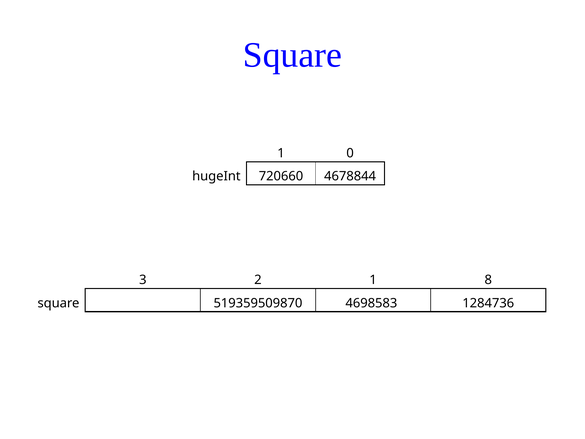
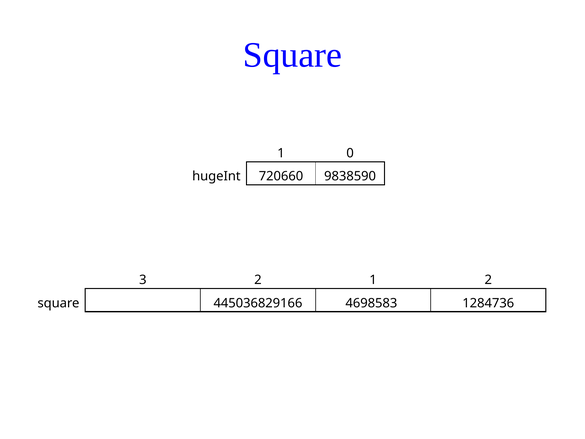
4678844: 4678844 -> 9838590 (350, 176)
1 8: 8 -> 2 (488, 280)
519359509870: 519359509870 -> 445036829166 (258, 303)
